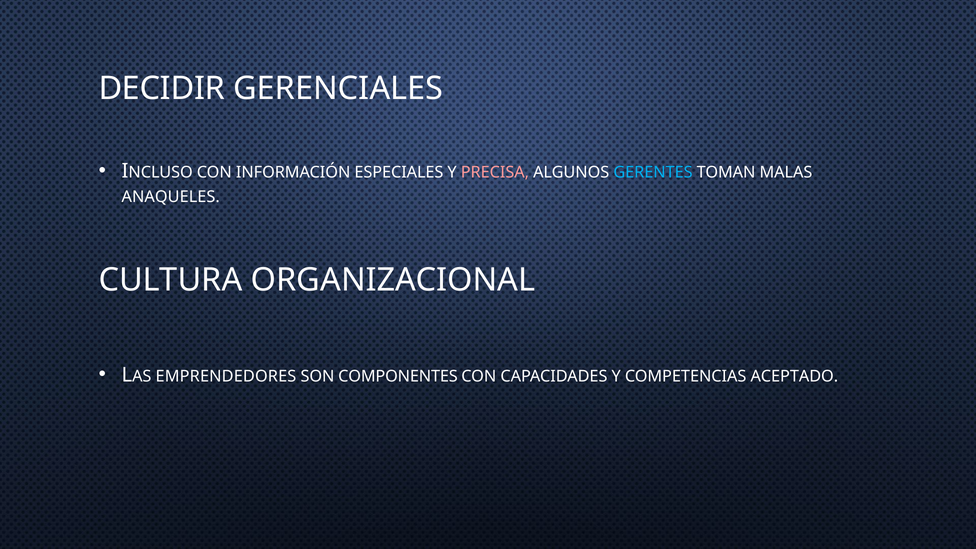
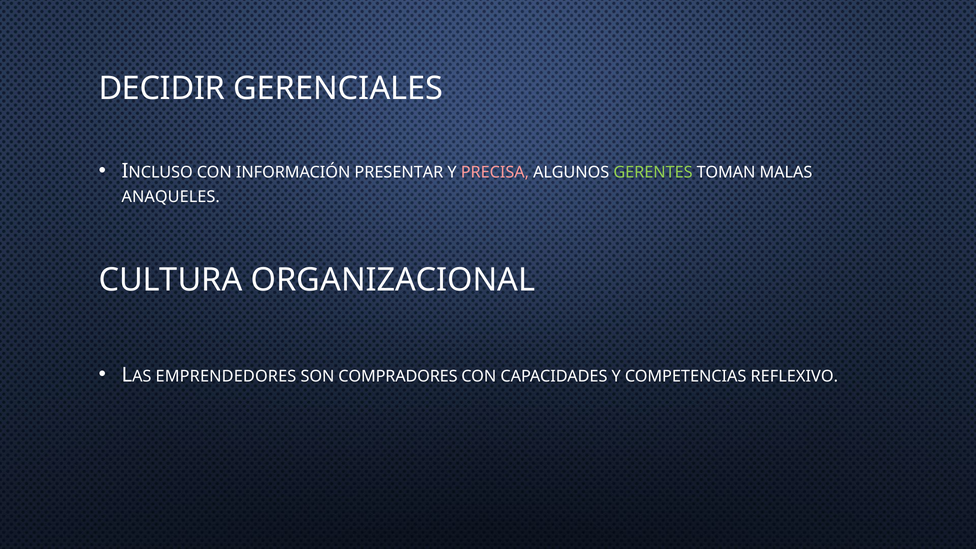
ESPECIALES: ESPECIALES -> PRESENTAR (399, 173)
GERENTES colour: light blue -> light green (653, 173)
COMPONENTES: COMPONENTES -> COMPRADORES (398, 376)
ACEPTADO: ACEPTADO -> REFLEXIVO (794, 376)
